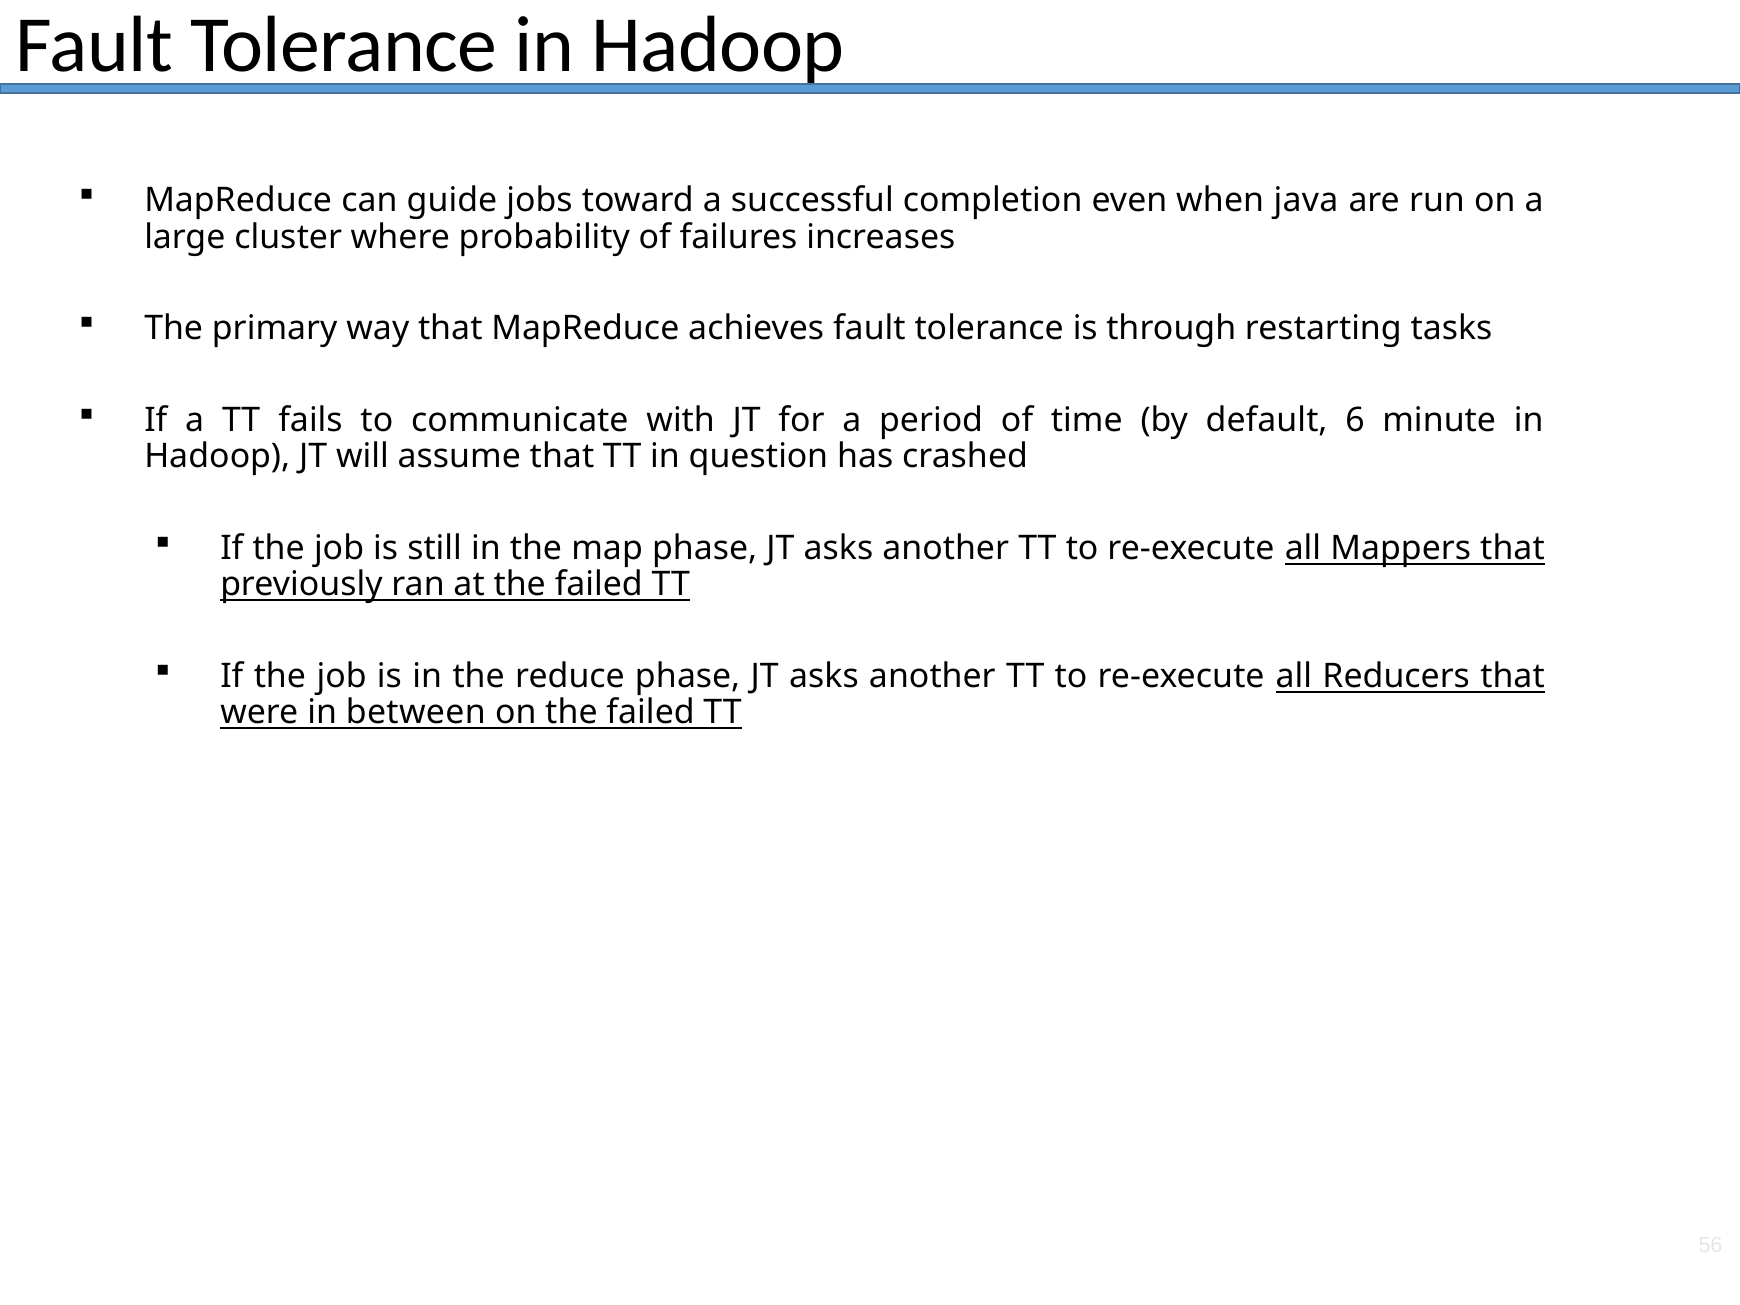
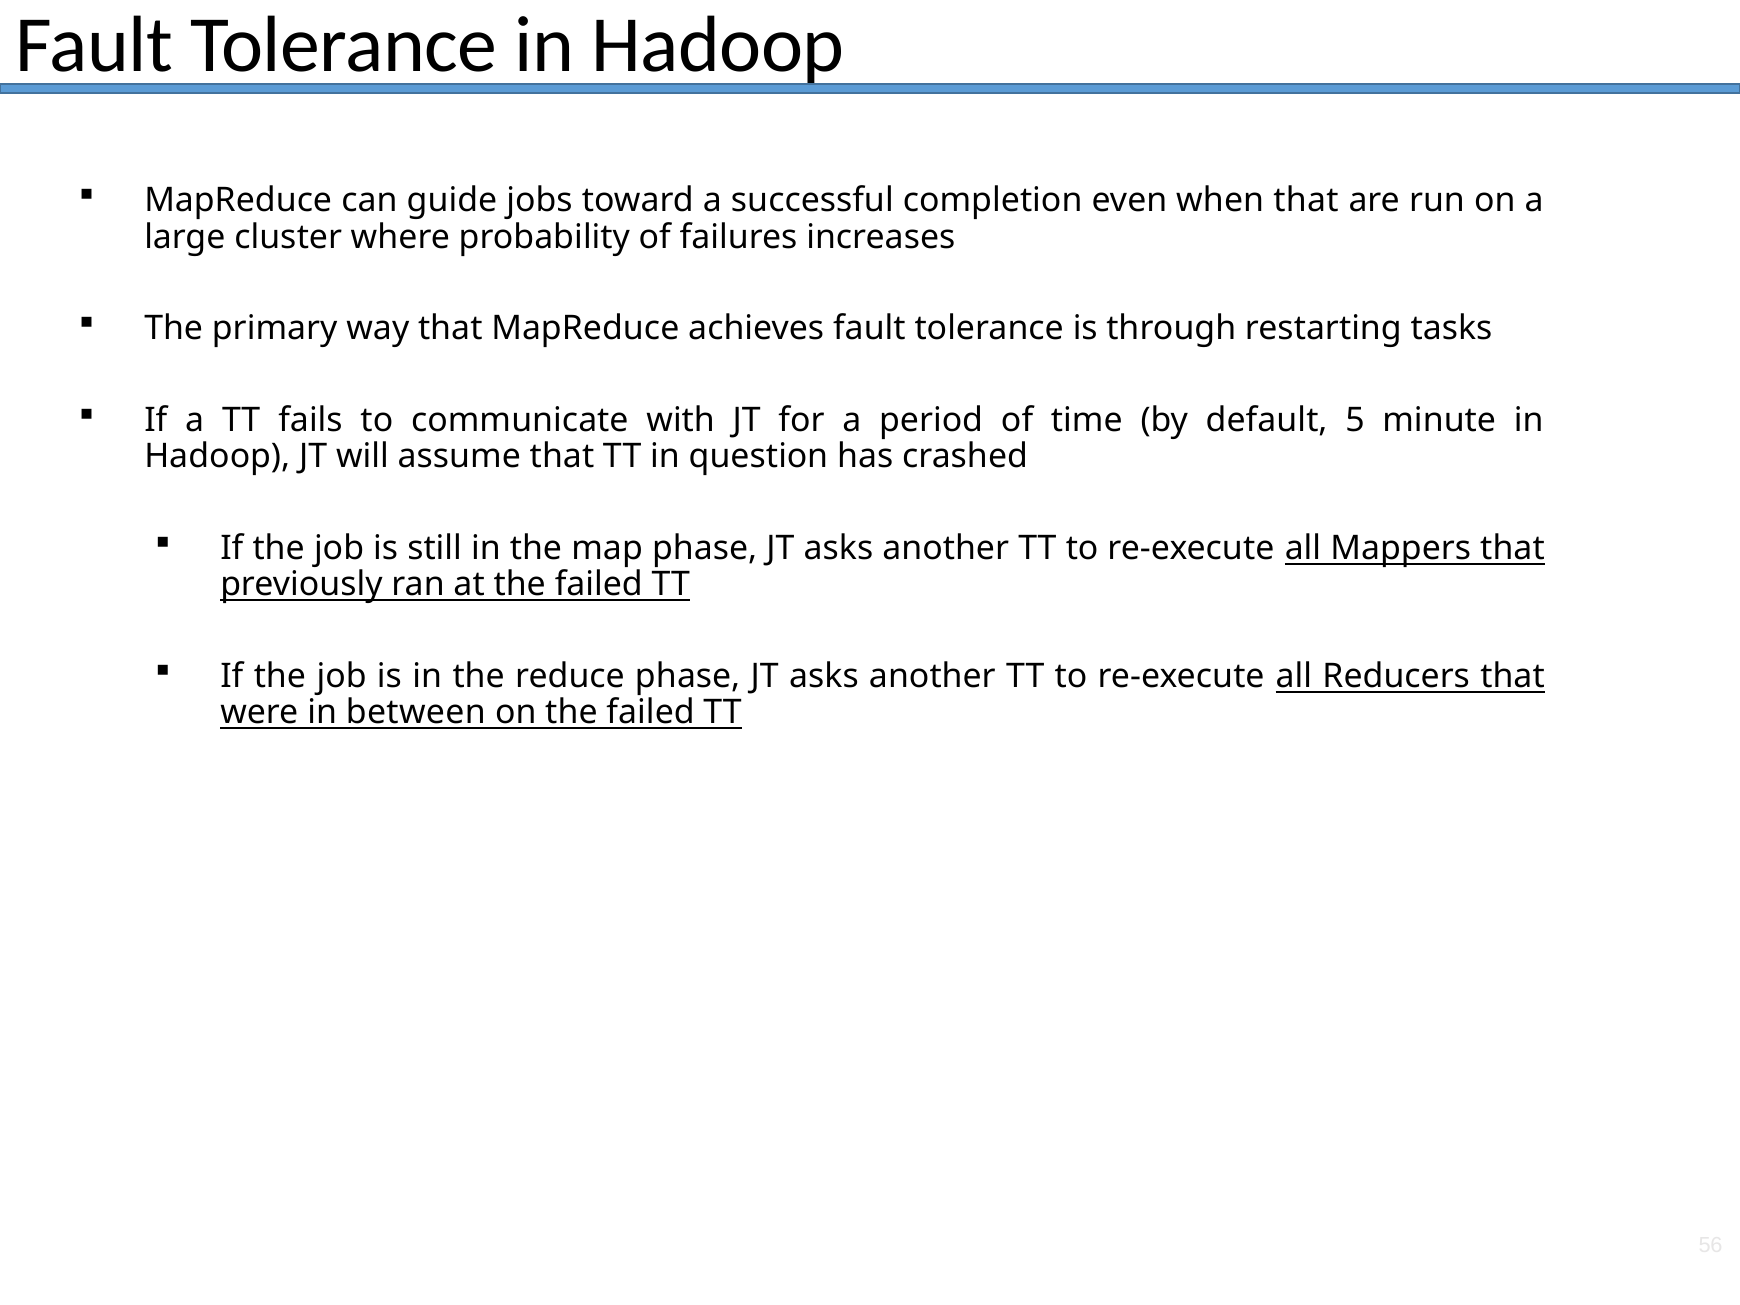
when java: java -> that (1306, 201)
6: 6 -> 5 (1355, 420)
